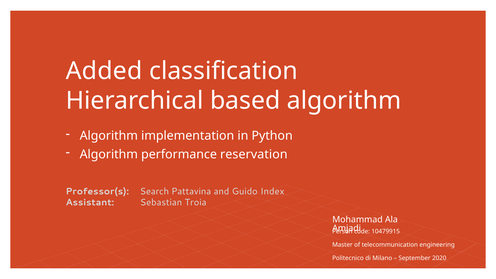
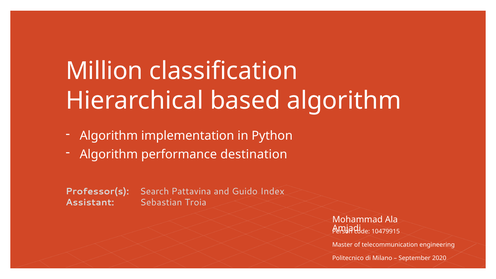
Added: Added -> Million (104, 71)
reservation: reservation -> destination (254, 154)
